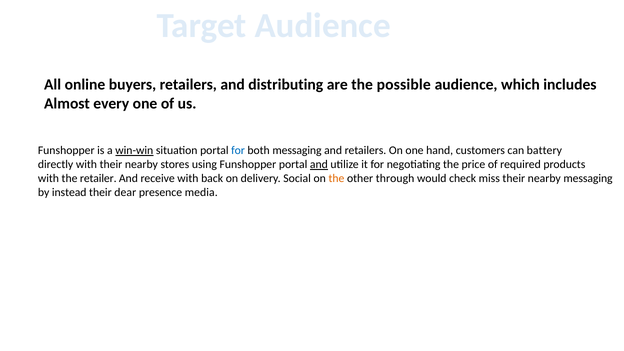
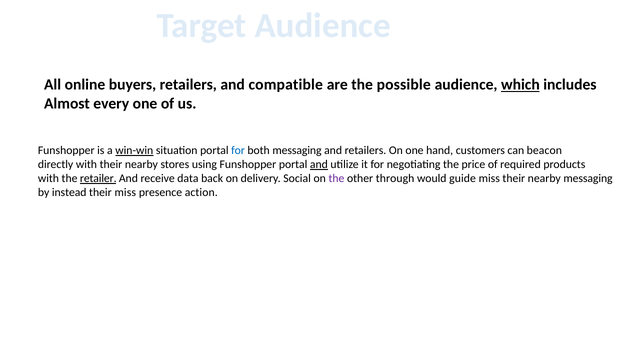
distributing: distributing -> compatible (286, 85)
which underline: none -> present (520, 85)
battery: battery -> beacon (544, 150)
retailer underline: none -> present (98, 178)
receive with: with -> data (188, 178)
the colour: orange -> purple (336, 178)
check: check -> guide (463, 178)
their dear: dear -> miss (125, 193)
media: media -> action (201, 193)
